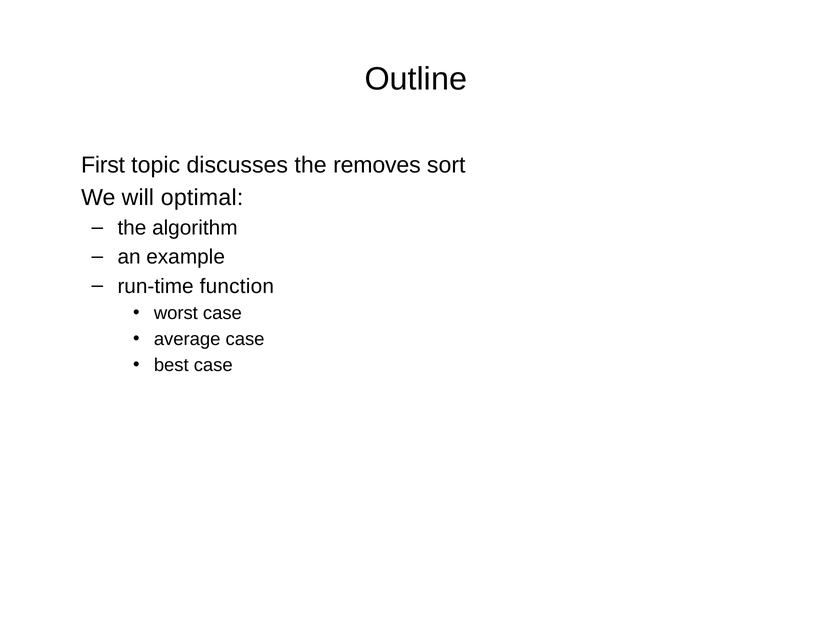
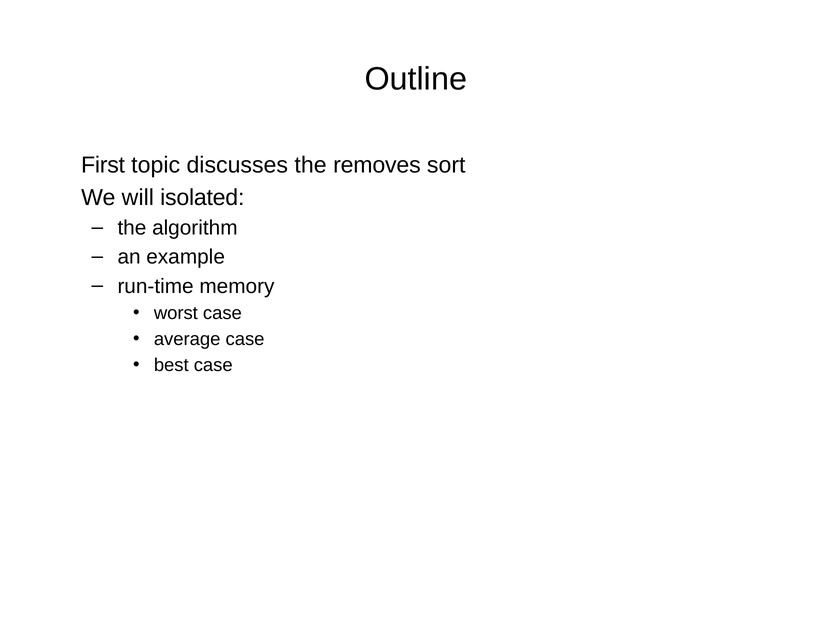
optimal: optimal -> isolated (202, 198)
function: function -> memory (237, 286)
